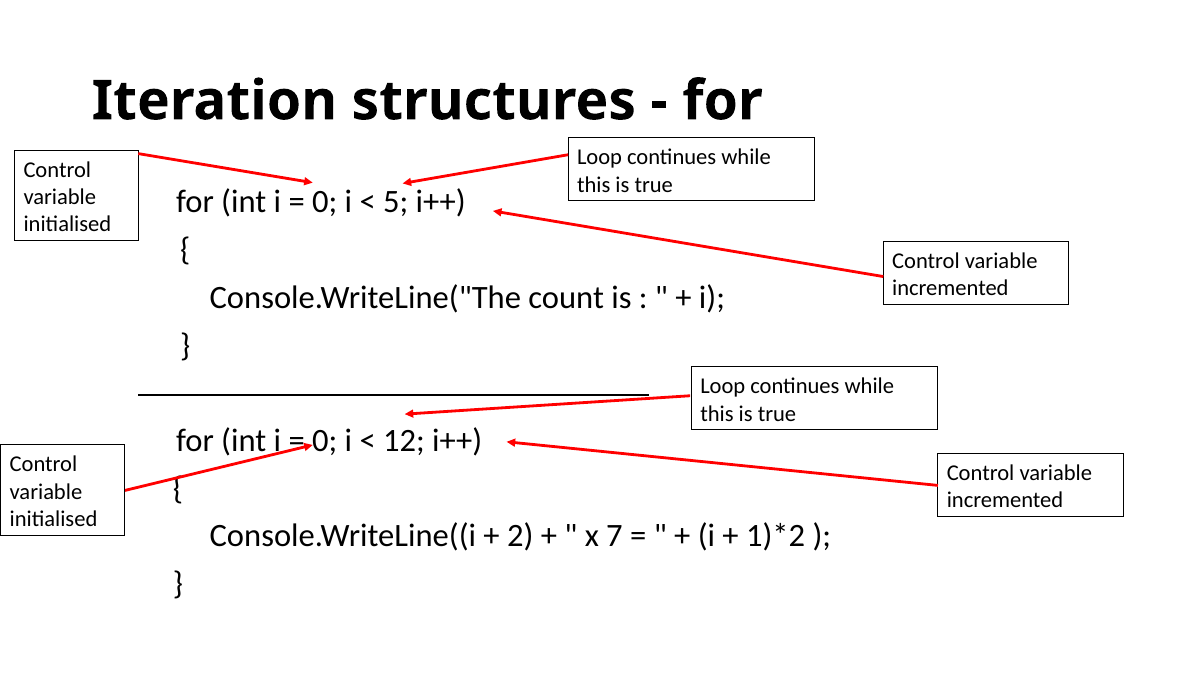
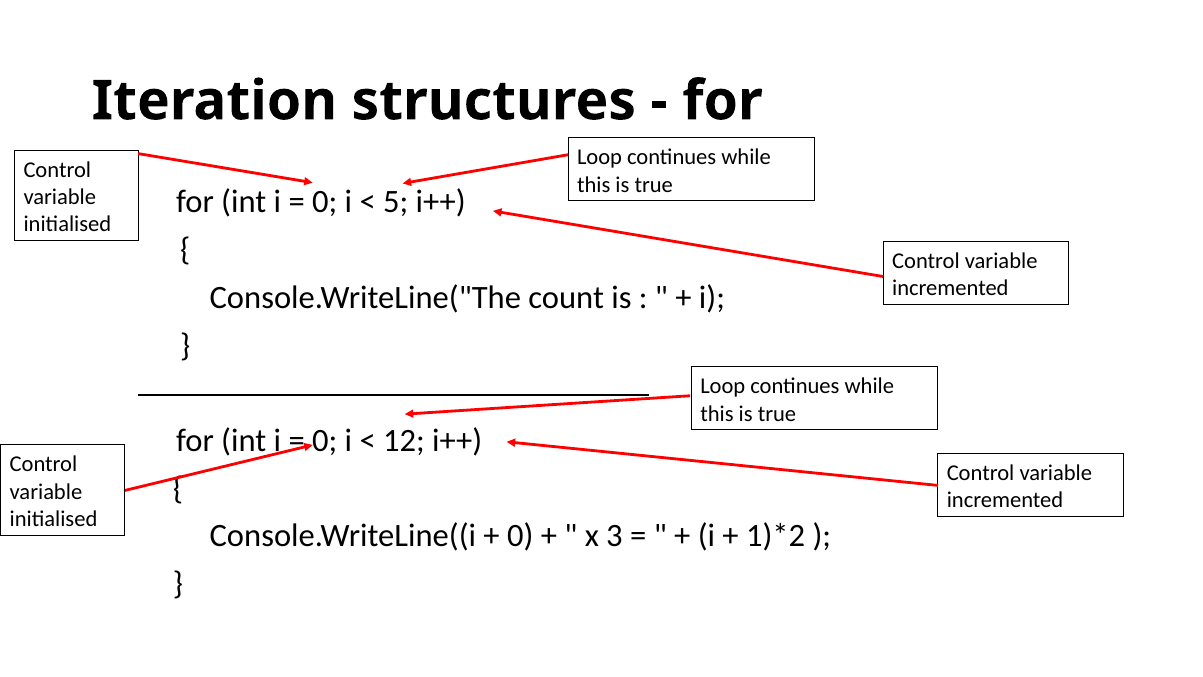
2: 2 -> 0 (520, 536)
7: 7 -> 3 (614, 536)
